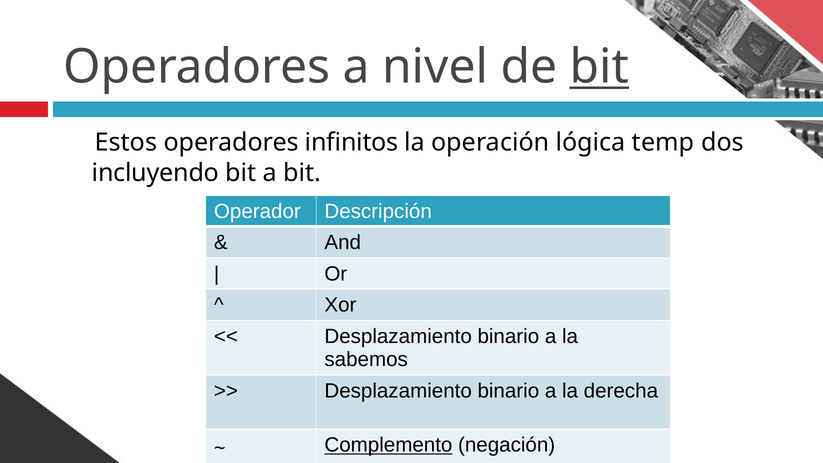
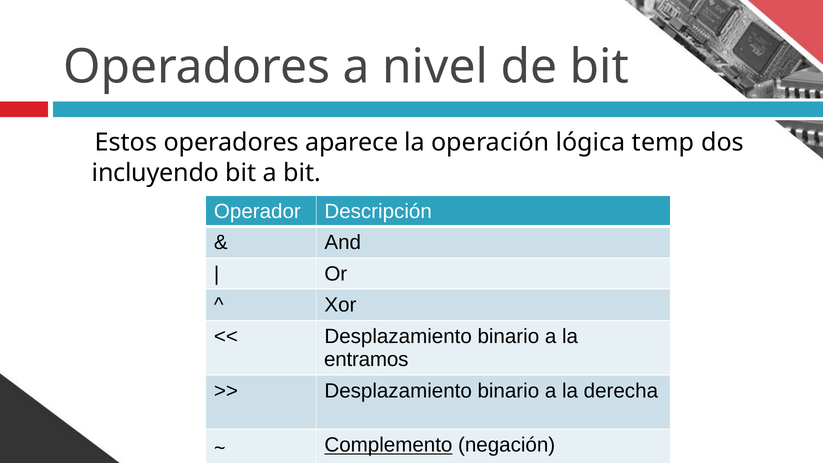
bit underline: present -> none (599, 67)
infinitos: infinitos -> aparece (352, 142)
sabemos: sabemos -> entramos (366, 359)
